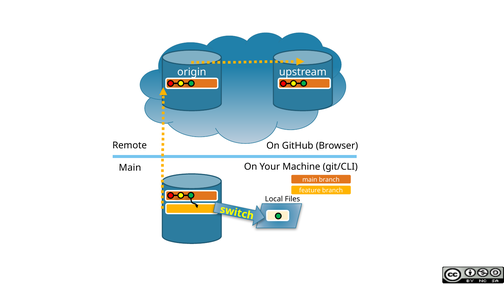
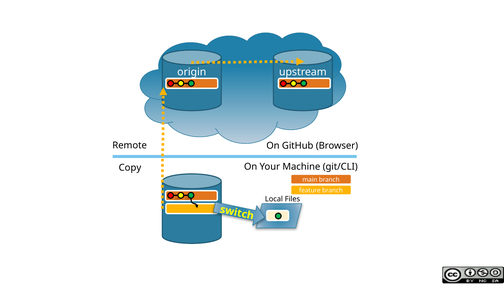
Main: Main -> Copy (130, 167)
